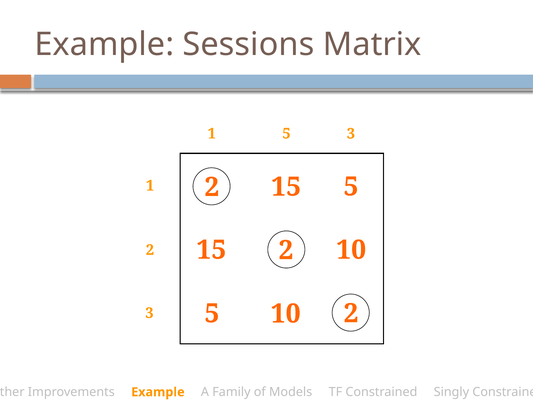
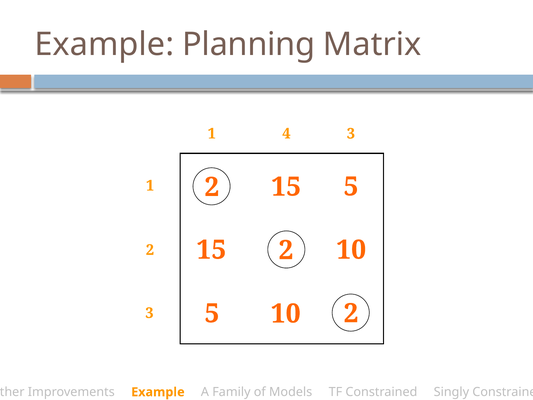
Sessions: Sessions -> Planning (249, 44)
1 5: 5 -> 4 (286, 134)
